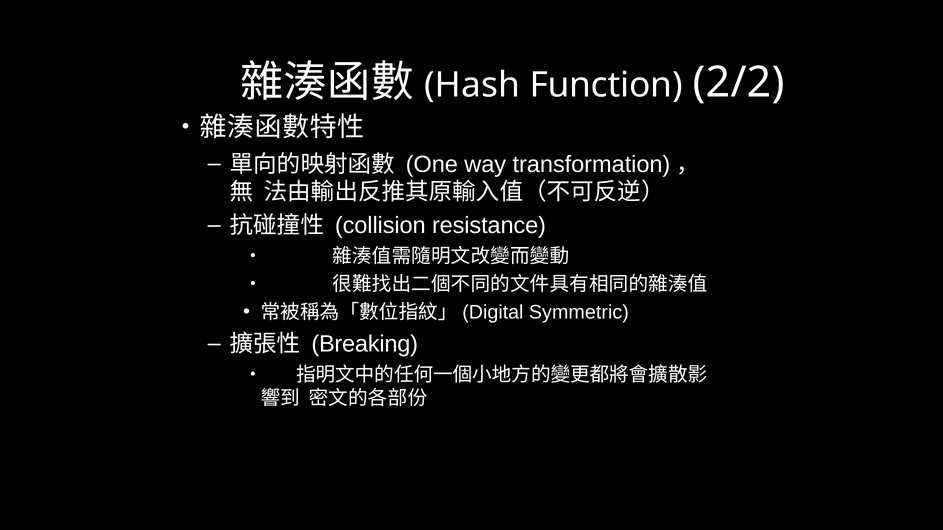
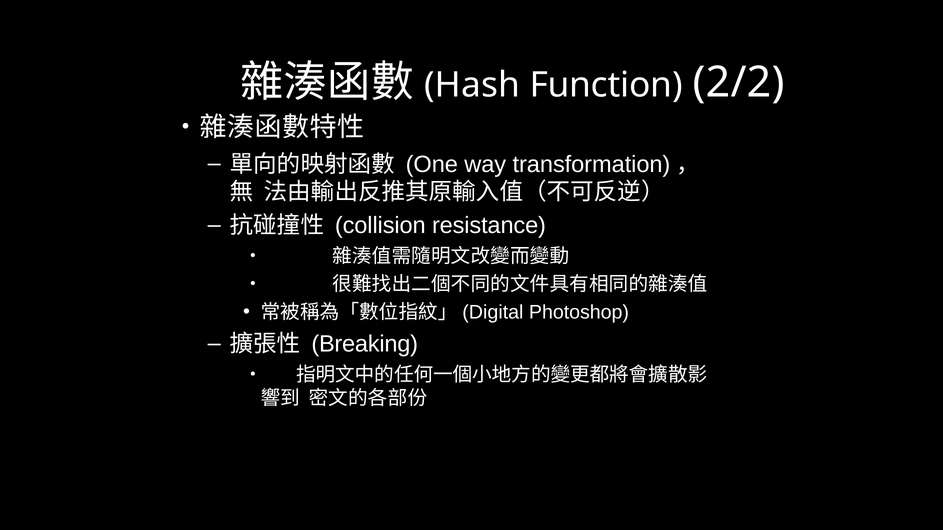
Symmetric: Symmetric -> Photoshop (579, 313)
